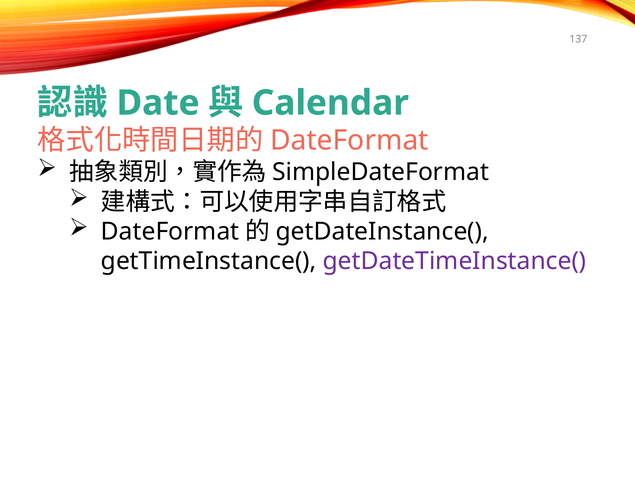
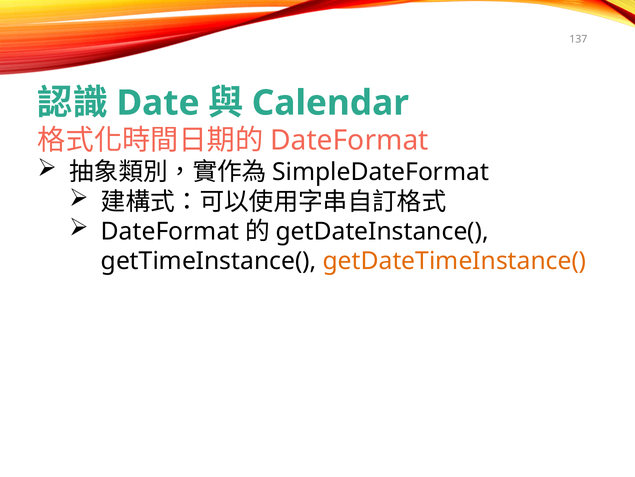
getDateTimeInstance( colour: purple -> orange (455, 261)
